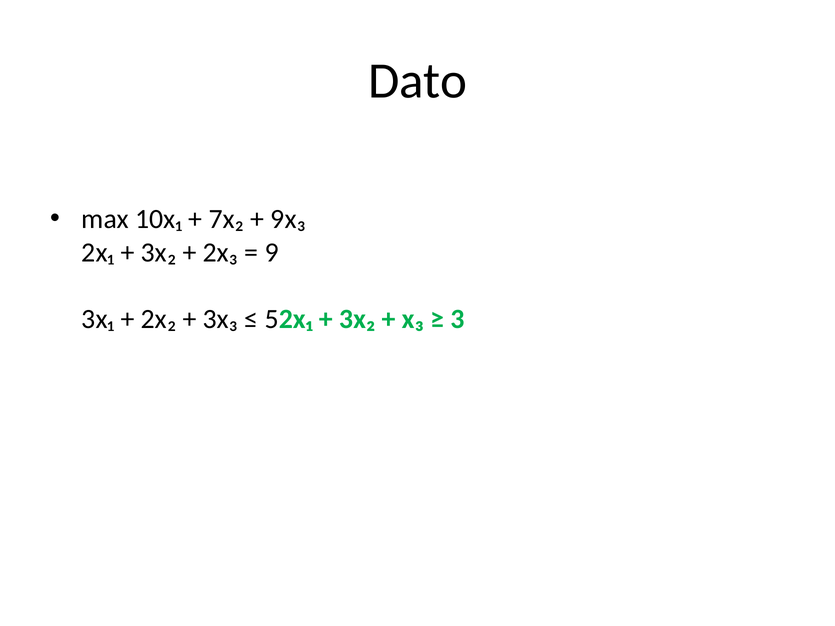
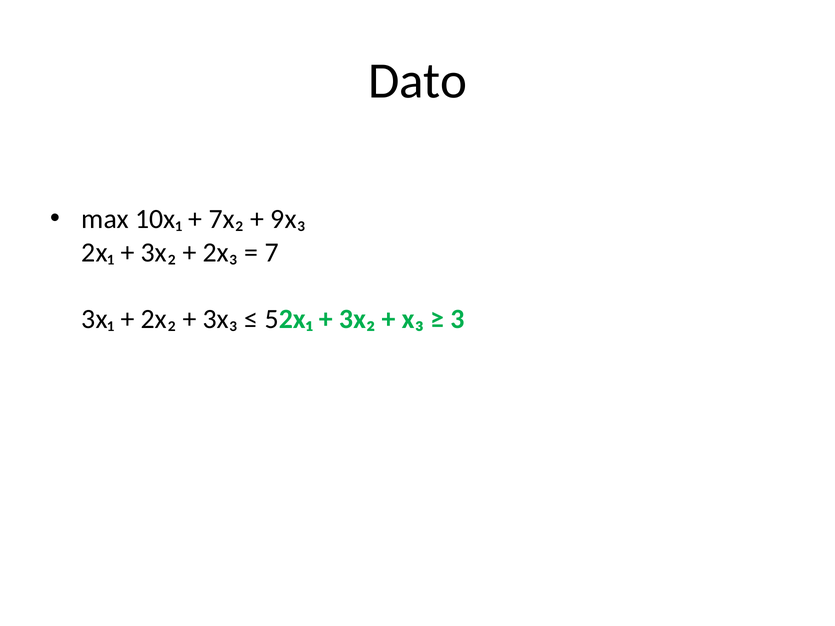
9: 9 -> 7 (272, 252)
